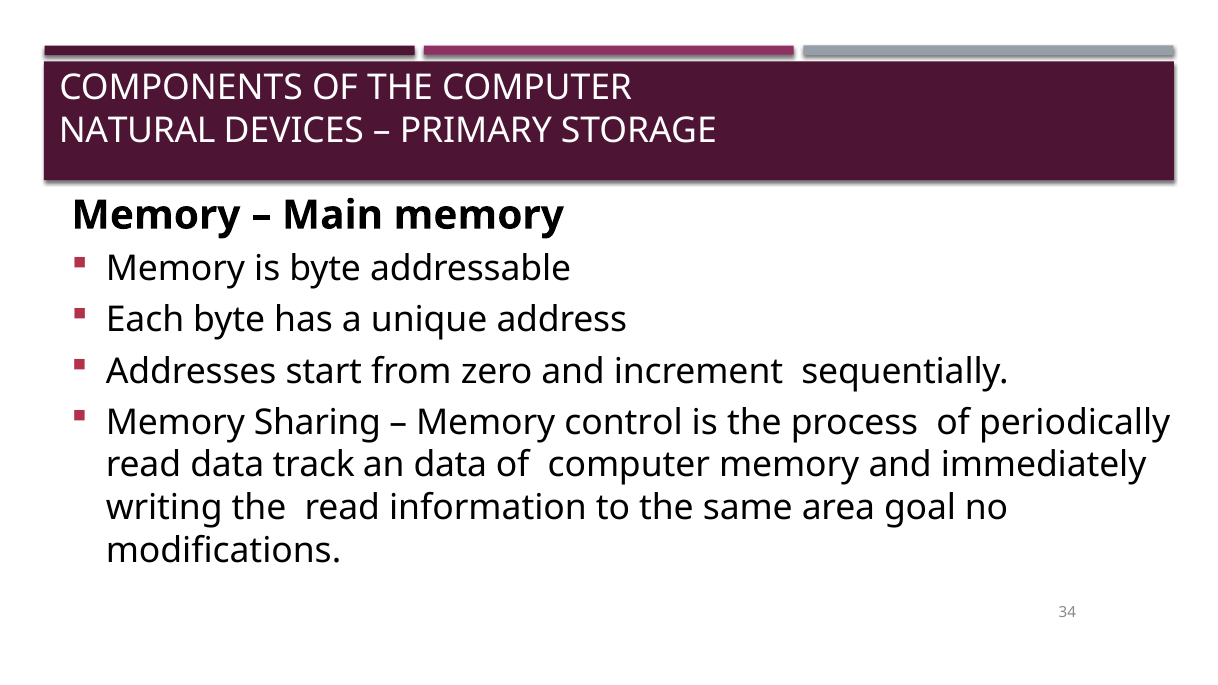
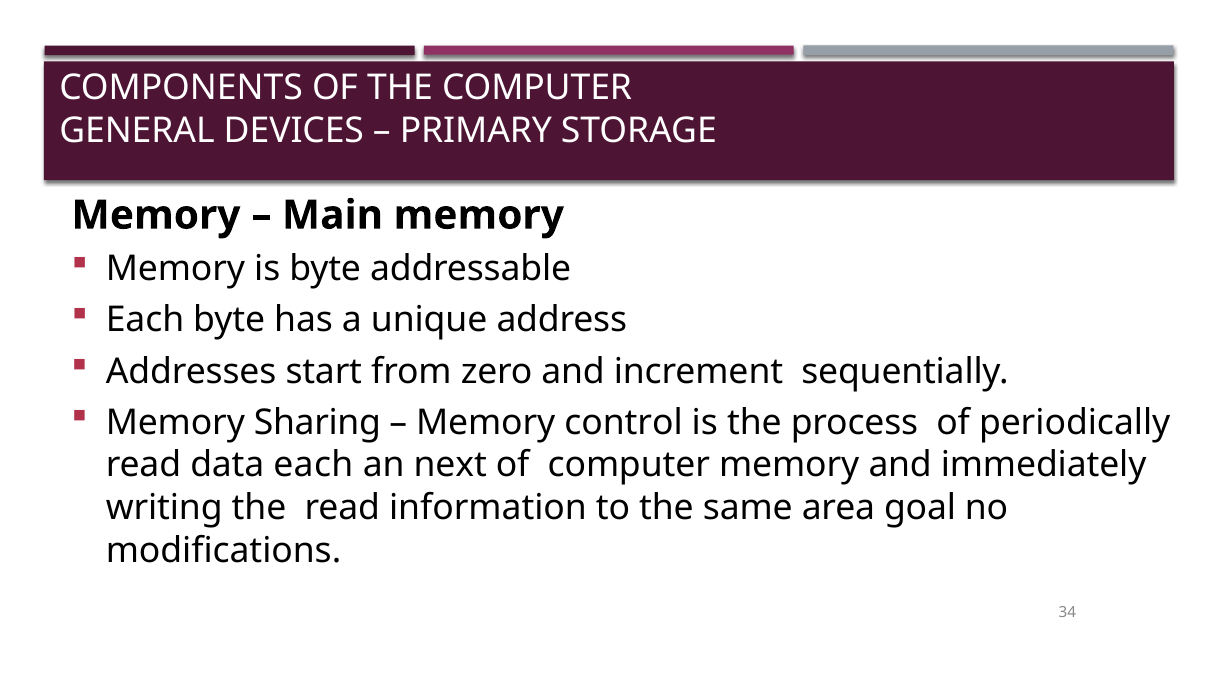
NATURAL: NATURAL -> GENERAL (137, 130)
data track: track -> each (313, 465)
an data: data -> next (450, 465)
